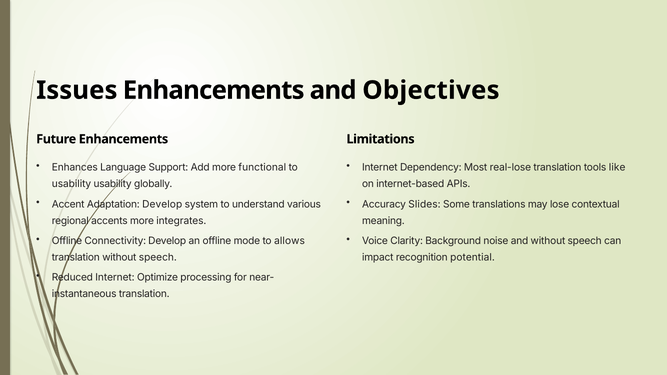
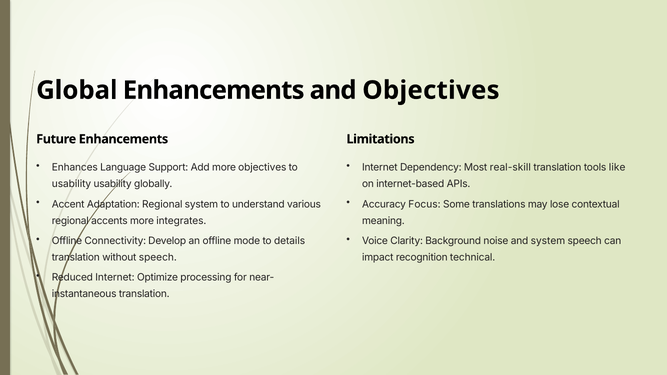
Issues: Issues -> Global (77, 90)
more functional: functional -> objectives (262, 168)
real-lose: real-lose -> real-skill (510, 168)
Adaptation Develop: Develop -> Regional (162, 204)
Slides: Slides -> Focus (425, 204)
allows: allows -> details (290, 241)
and without: without -> system (548, 241)
potential: potential -> technical (473, 258)
